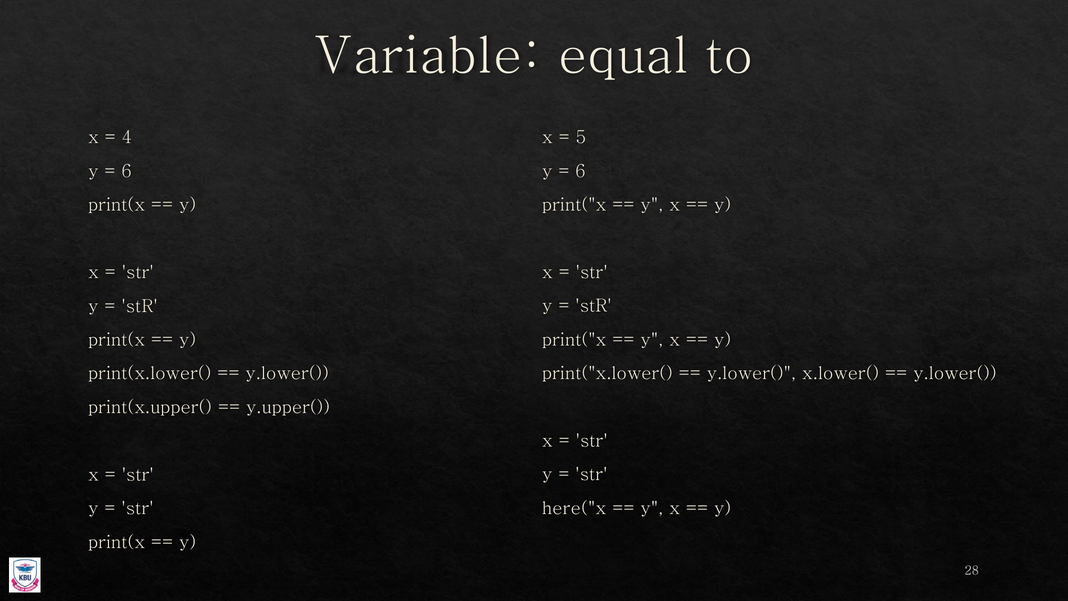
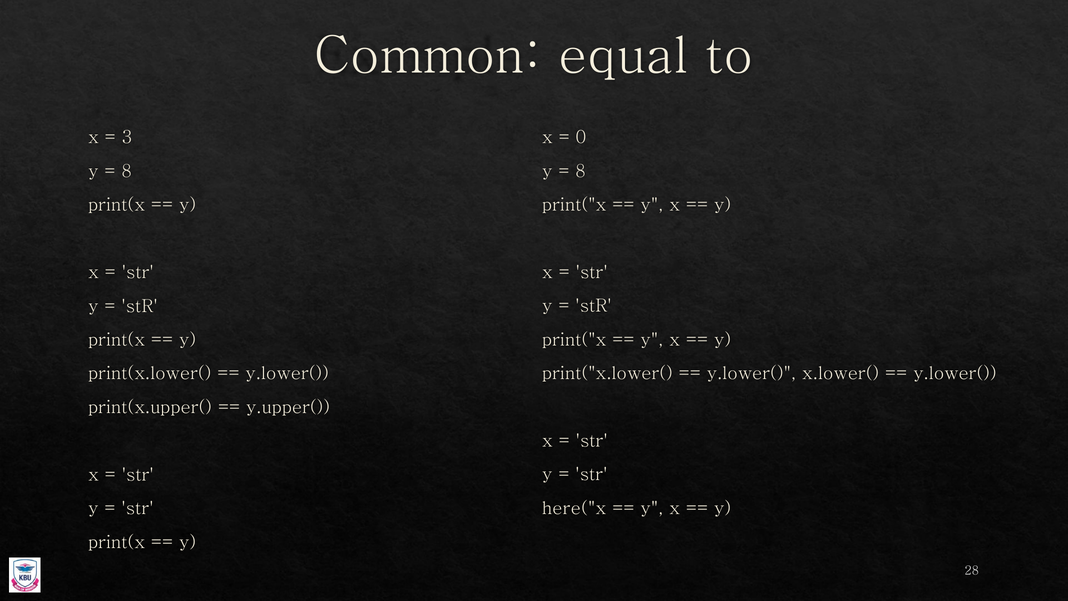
Variable: Variable -> Common (428, 56)
5: 5 -> 0 (581, 137)
4: 4 -> 3 (127, 137)
6: 6 -> 8 (581, 171)
6: 6 -> 8 (127, 171)
